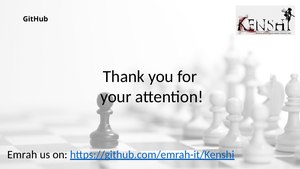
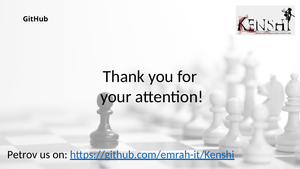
Emrah: Emrah -> Petrov (22, 154)
